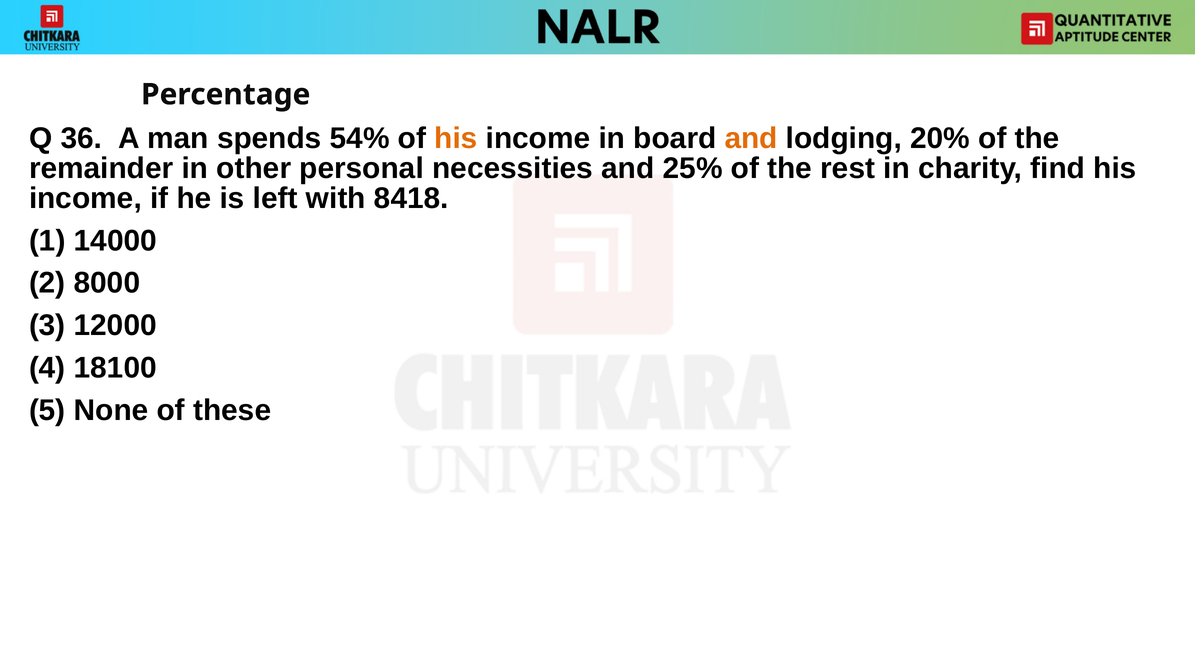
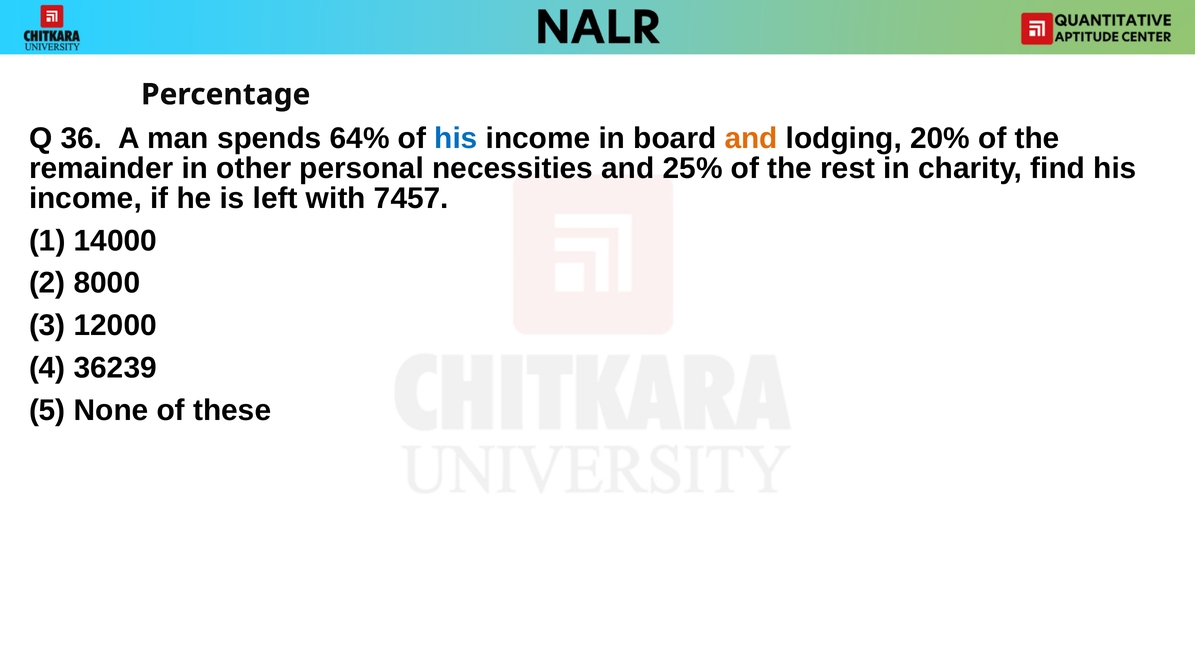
54%: 54% -> 64% (360, 138)
his colour: orange -> blue (456, 138)
8418: 8418 -> 7457 (411, 198)
18100: 18100 -> 36239 (115, 368)
